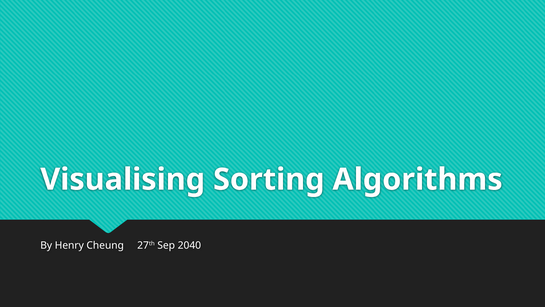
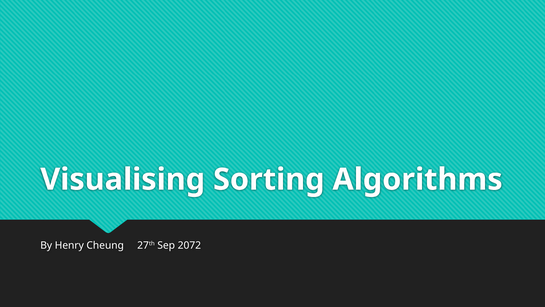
2040: 2040 -> 2072 (189, 245)
